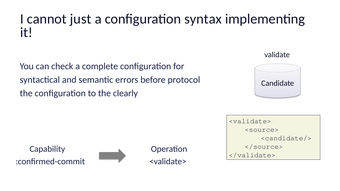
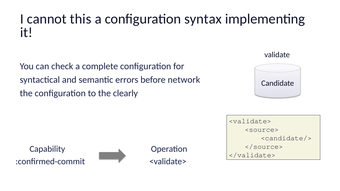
just: just -> this (81, 19)
protocol: protocol -> network (184, 80)
